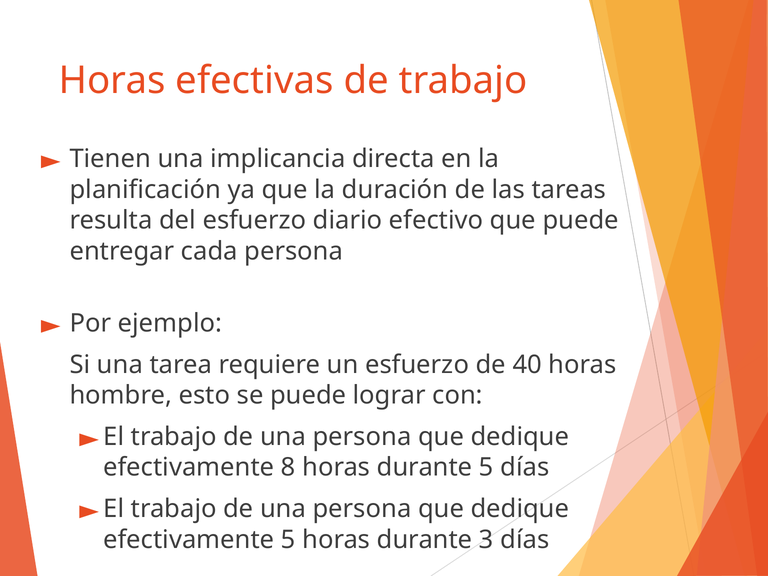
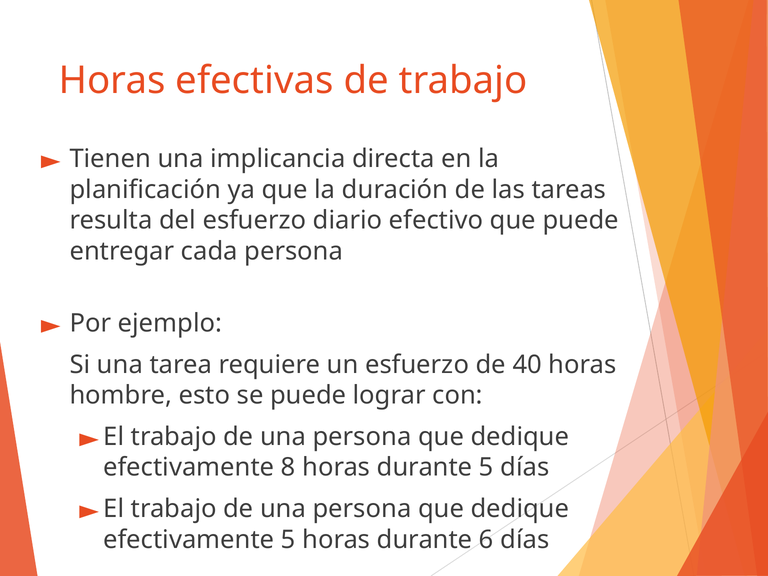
3: 3 -> 6 (486, 540)
